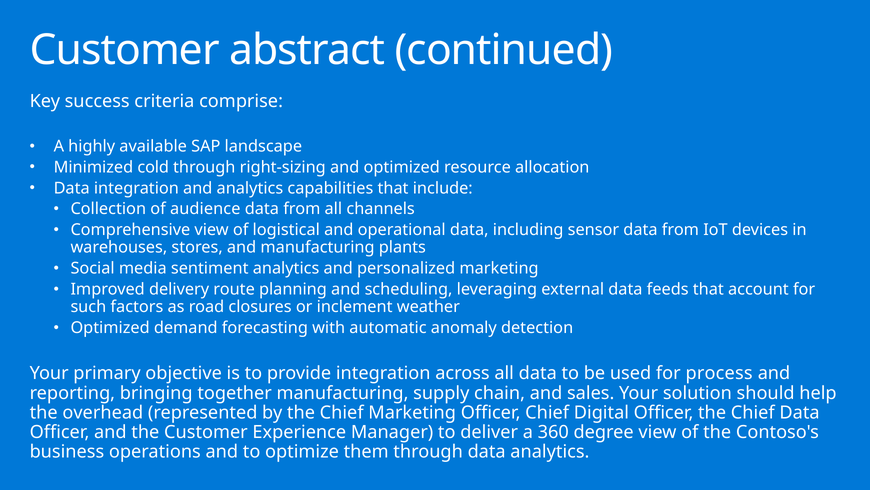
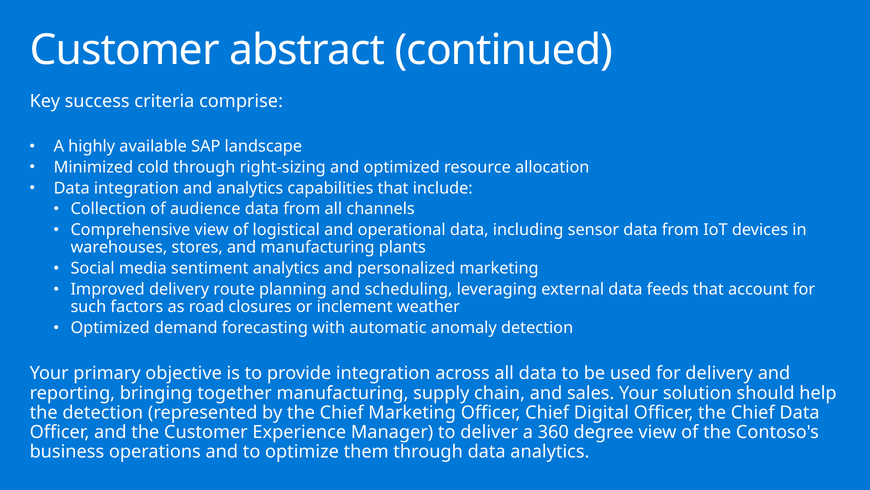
for process: process -> delivery (719, 373)
the overhead: overhead -> detection (103, 412)
